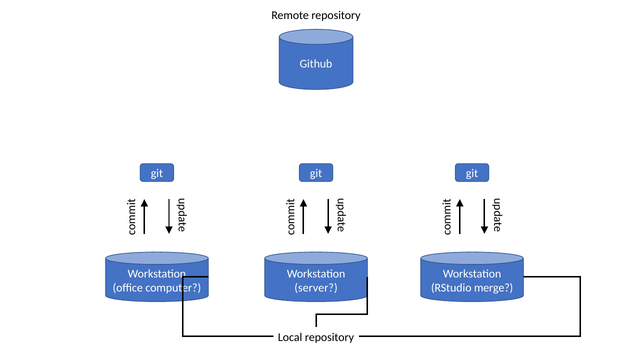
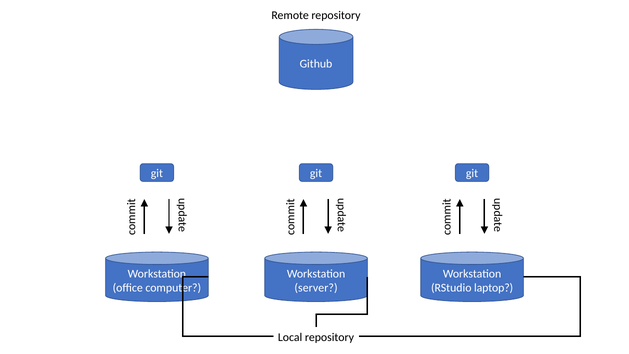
merge: merge -> laptop (494, 288)
